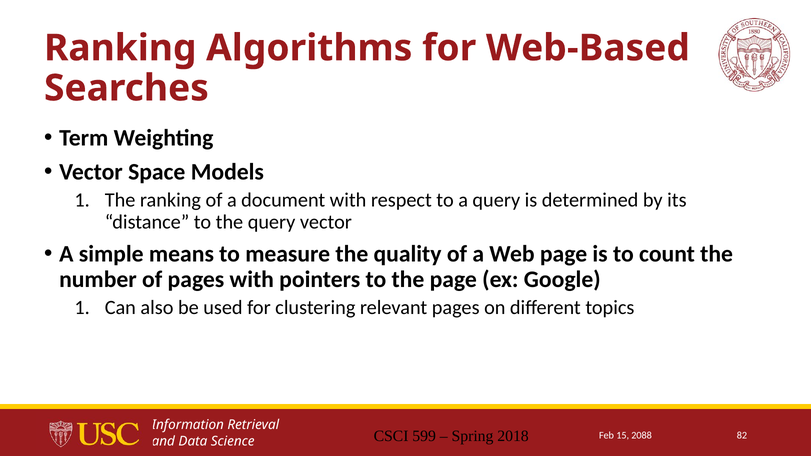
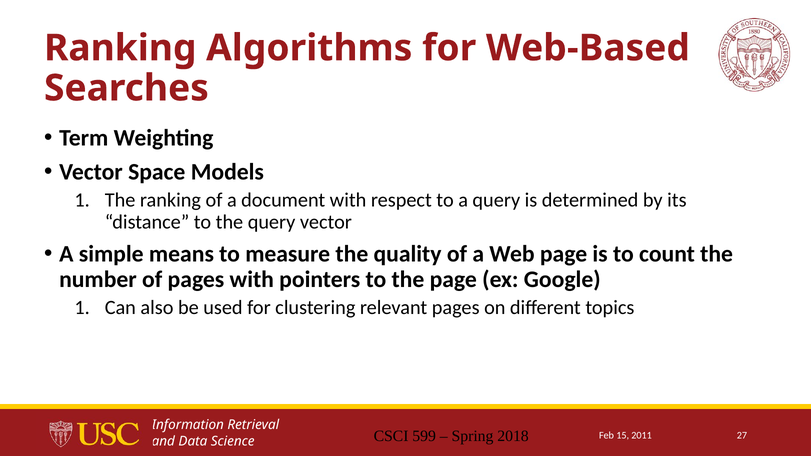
2088: 2088 -> 2011 (642, 436)
82: 82 -> 27 (742, 436)
